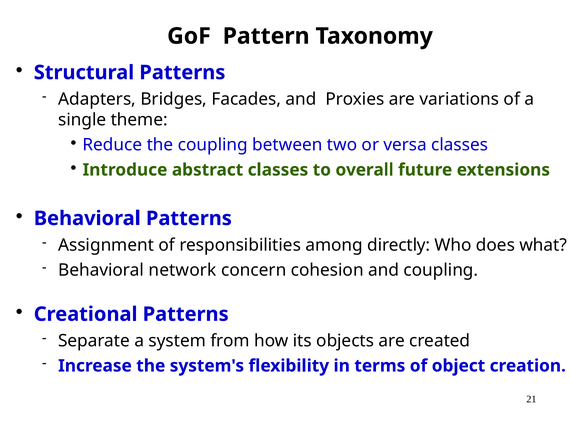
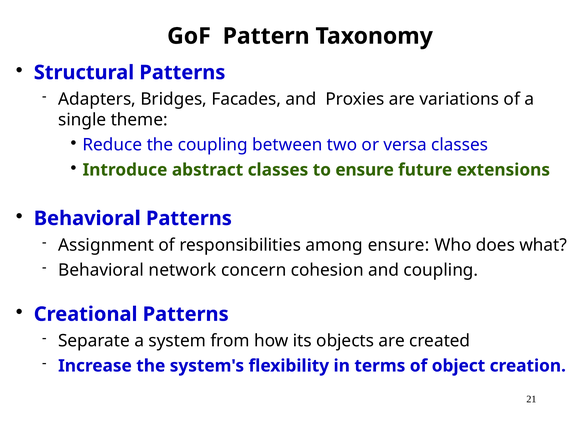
to overall: overall -> ensure (365, 170)
among directly: directly -> ensure (399, 245)
